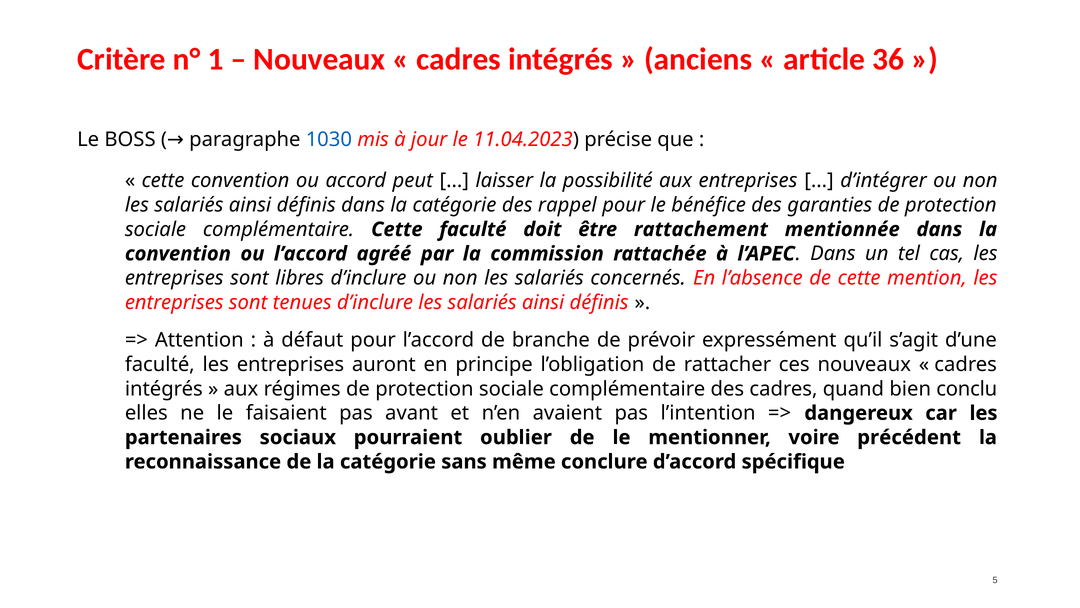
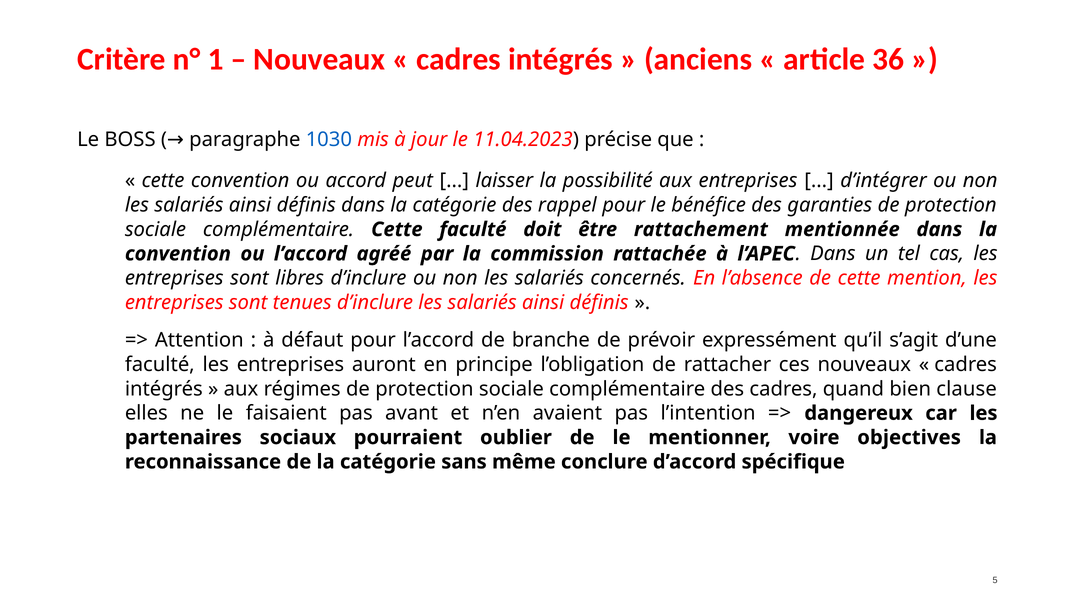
conclu: conclu -> clause (967, 389)
précédent: précédent -> objectives (909, 437)
